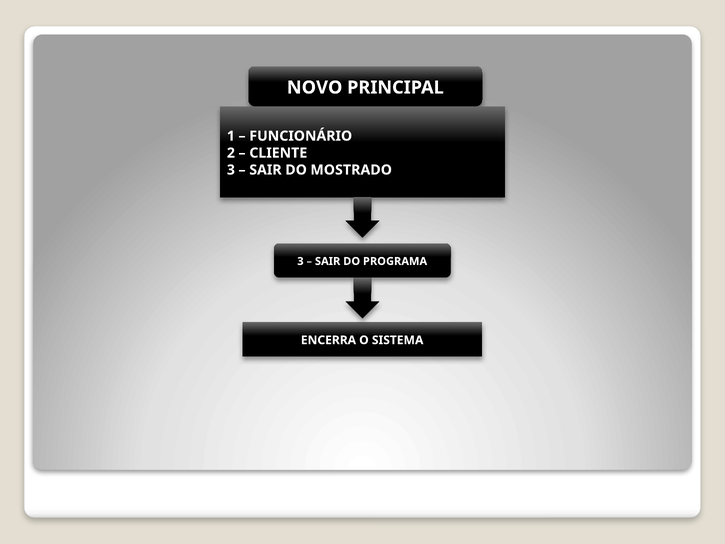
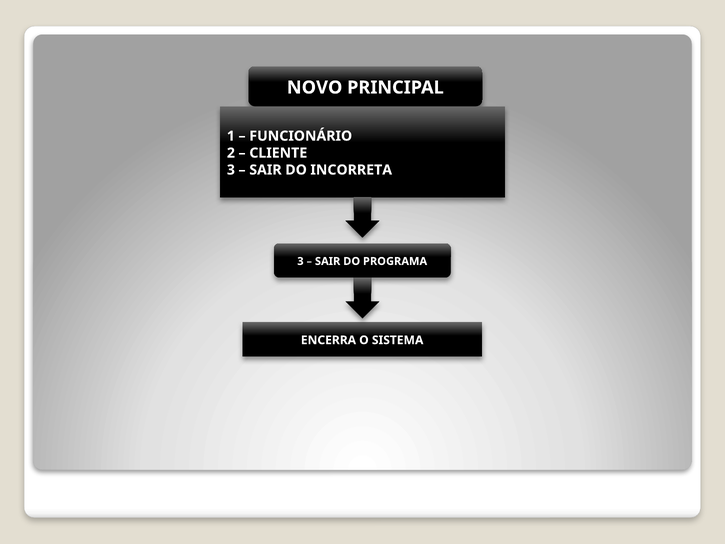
MOSTRADO: MOSTRADO -> INCORRETA (351, 170)
